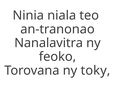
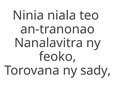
toky: toky -> sady (96, 71)
